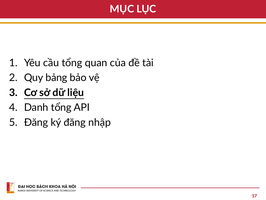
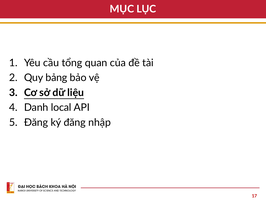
Danh tổng: tổng -> local (61, 107)
